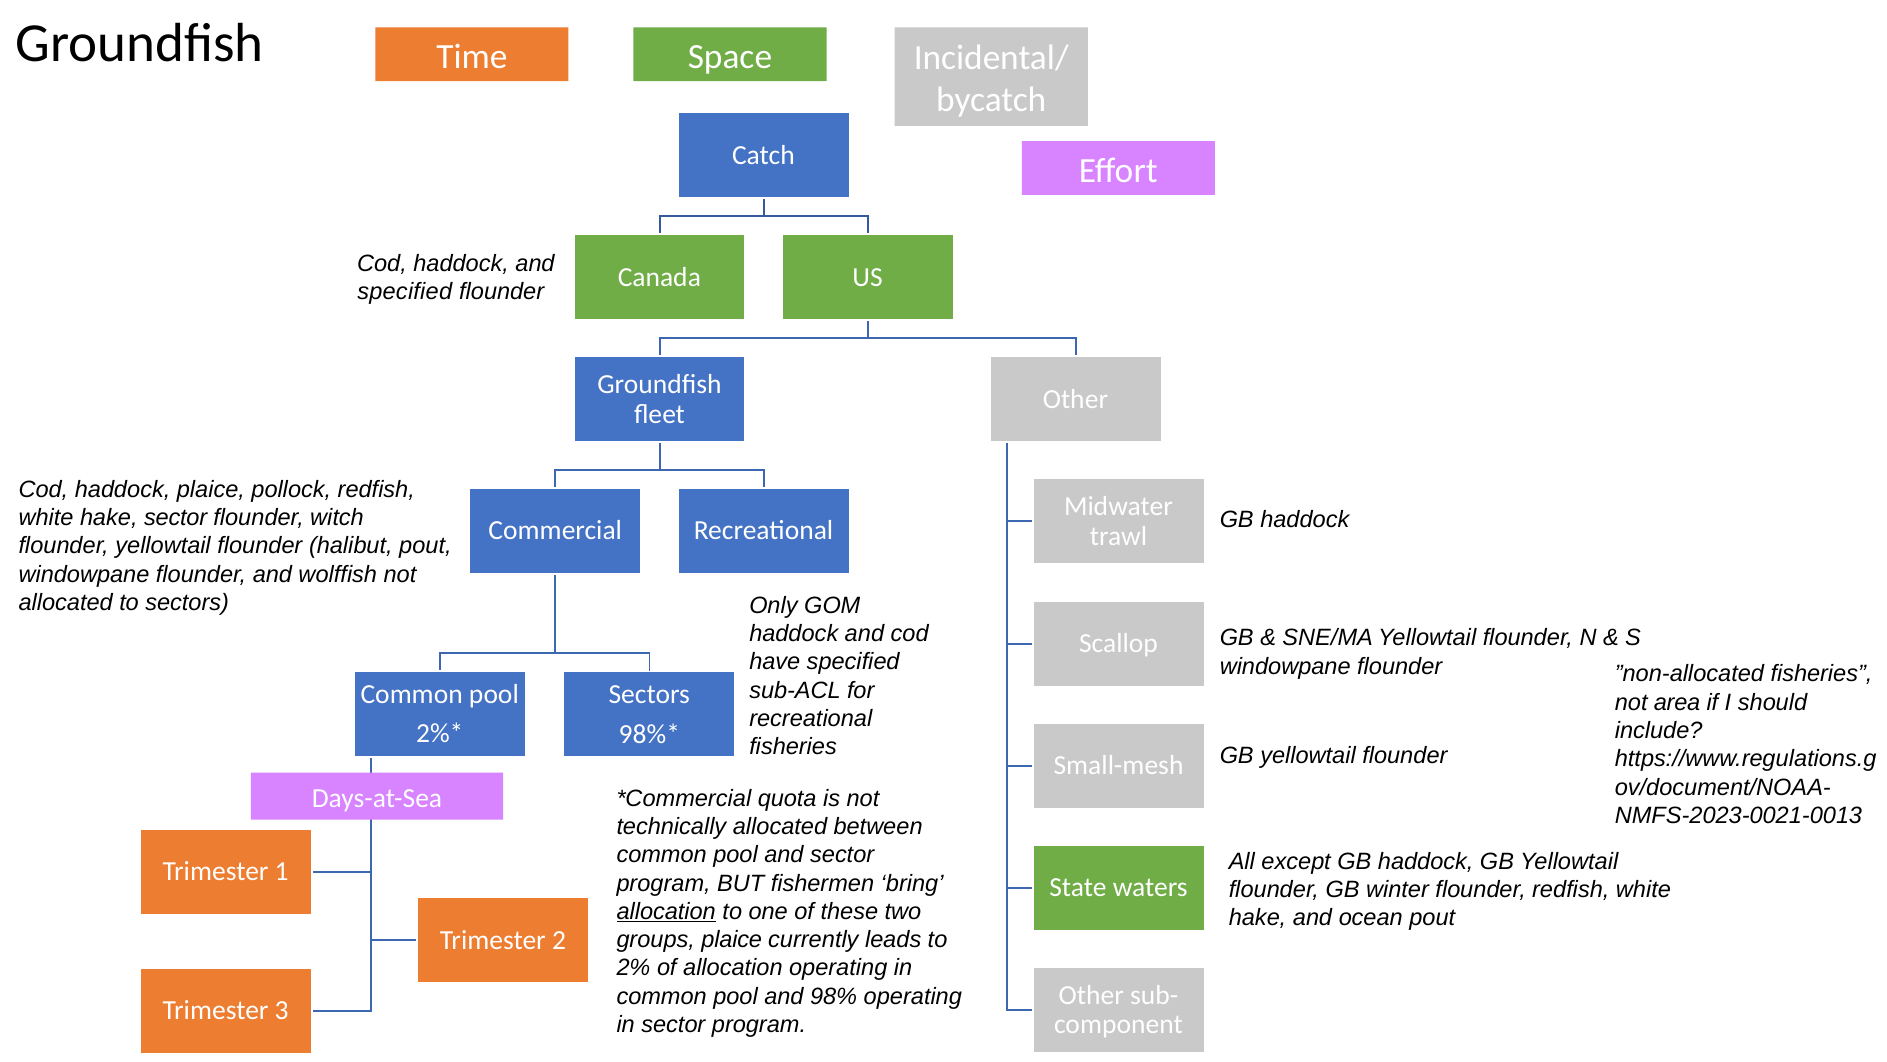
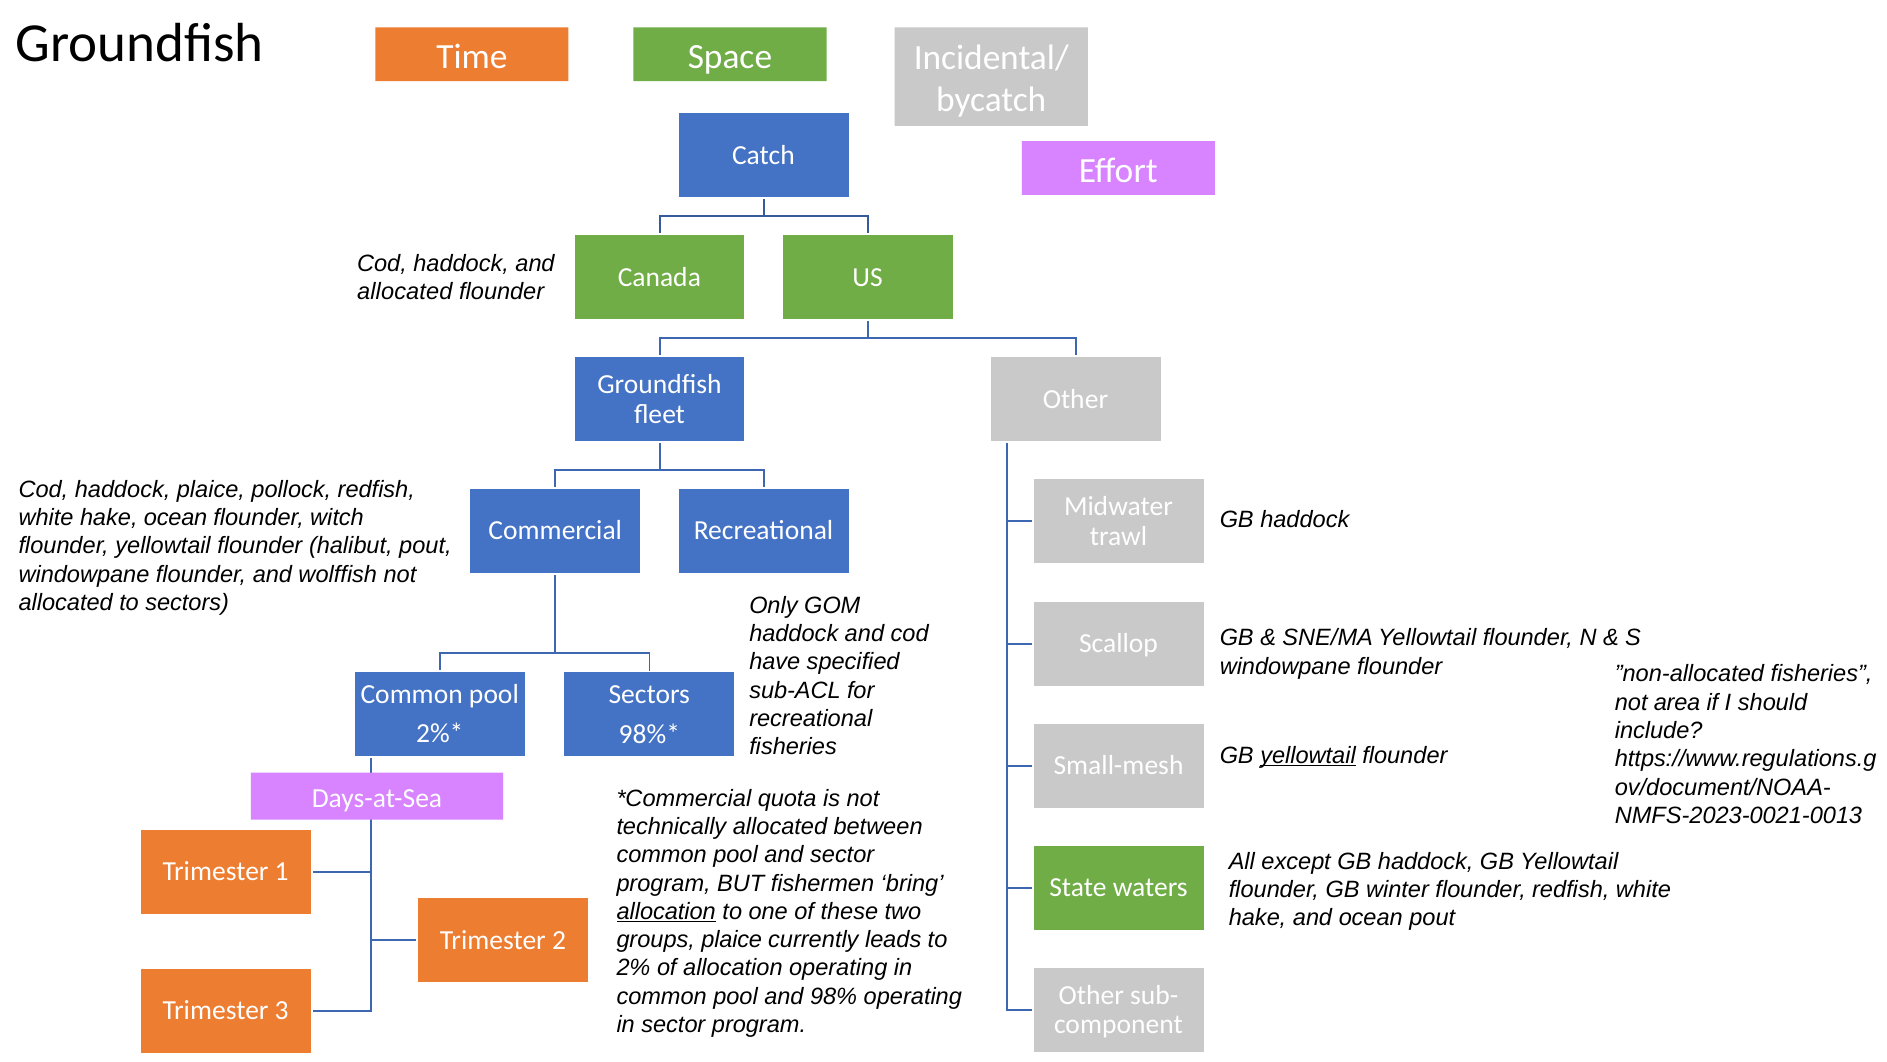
specified: specified -> allocated (405, 291)
hake sector: sector -> ocean (176, 517)
yellowtail underline: none -> present (1308, 755)
